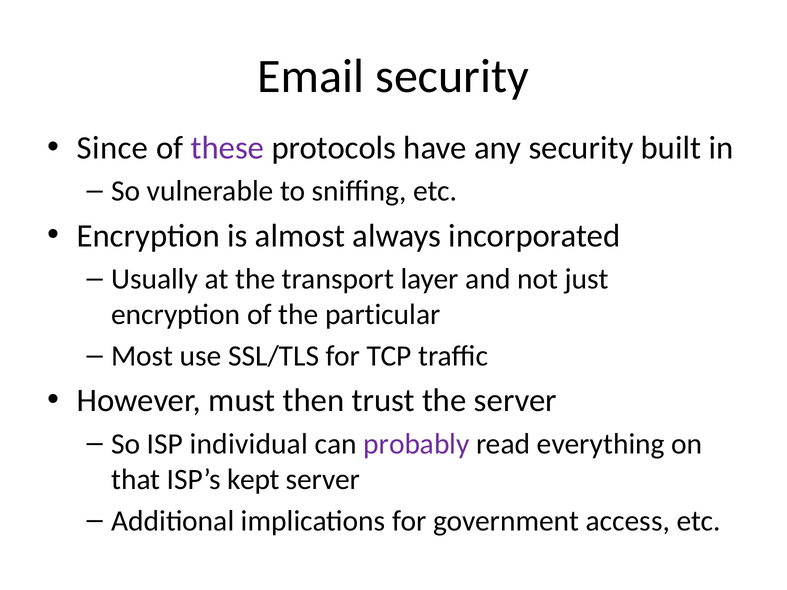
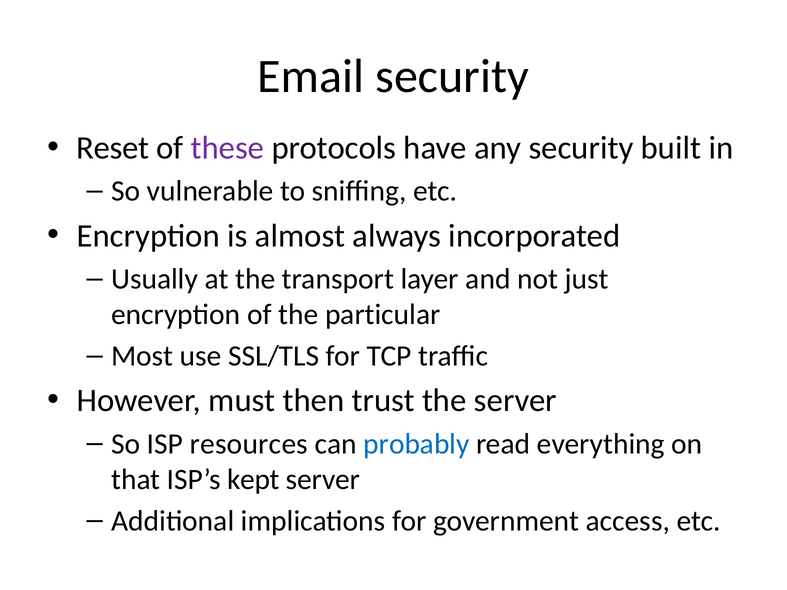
Since: Since -> Reset (113, 148)
individual: individual -> resources (249, 444)
probably colour: purple -> blue (416, 444)
